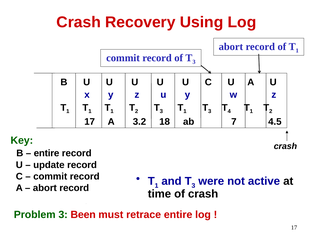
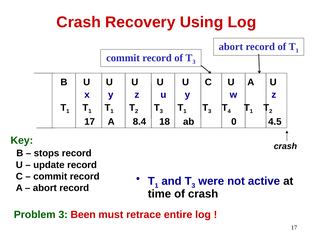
3.2: 3.2 -> 8.4 (139, 122)
7: 7 -> 0 (234, 122)
entire: entire -> stops (47, 153)
